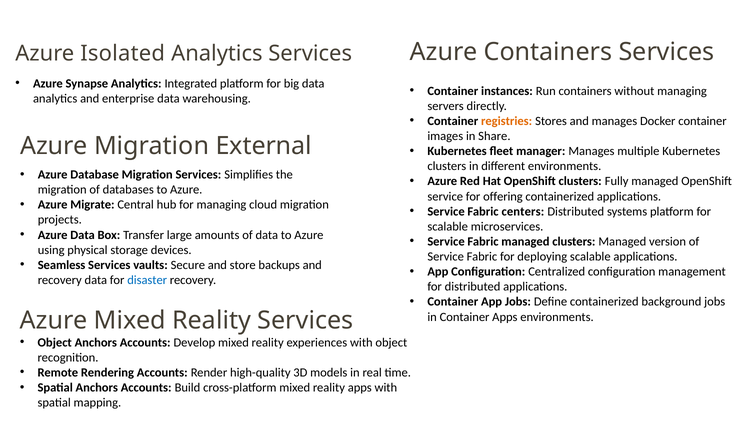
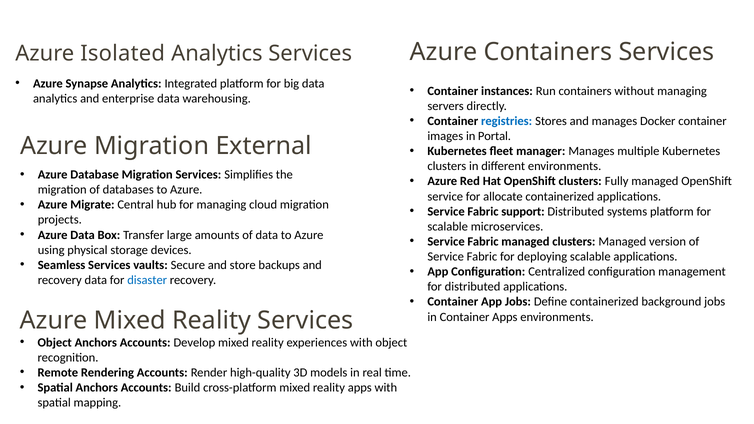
registries colour: orange -> blue (507, 121)
Share: Share -> Portal (494, 136)
offering: offering -> allocate (503, 196)
centers: centers -> support (523, 212)
